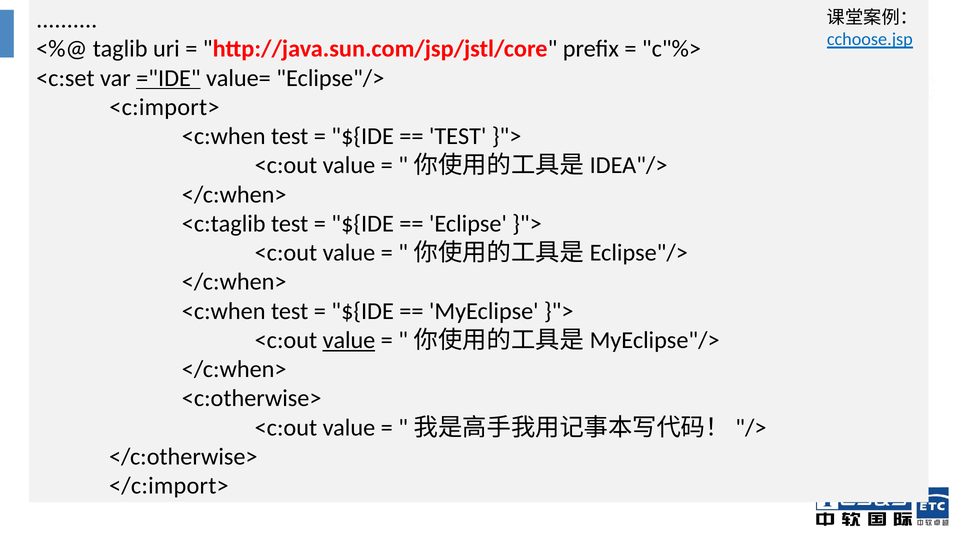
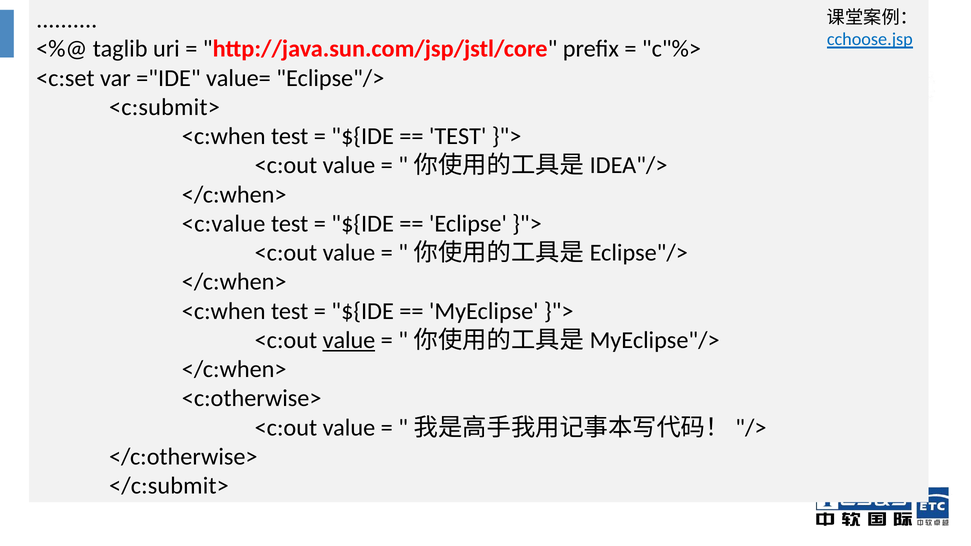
="IDE underline: present -> none (168, 78)
<c:import>: <c:import> -> <c:submit> (164, 107)
<c:taglib: <c:taglib -> <c:value (224, 224)
</c:import>: </c:import> -> </c:submit> (169, 486)
